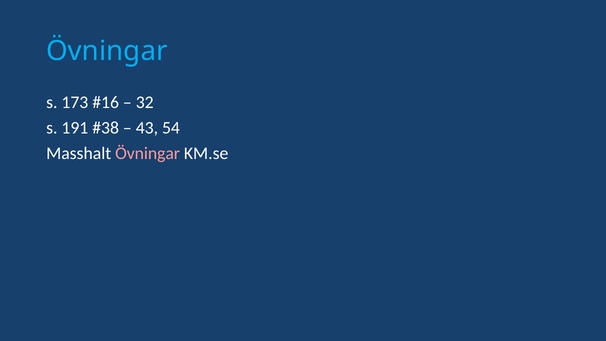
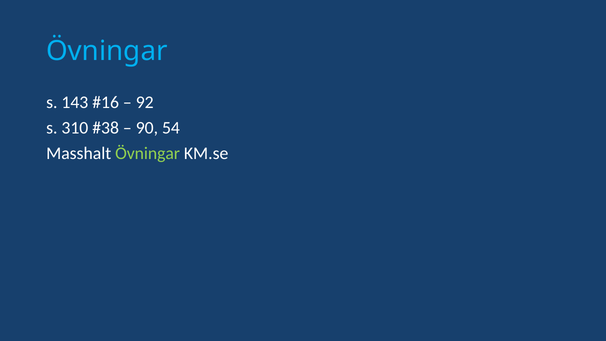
173: 173 -> 143 (75, 102)
32: 32 -> 92 (145, 102)
191: 191 -> 310 (75, 128)
43: 43 -> 90 (147, 128)
Övningar colour: pink -> light green (148, 153)
